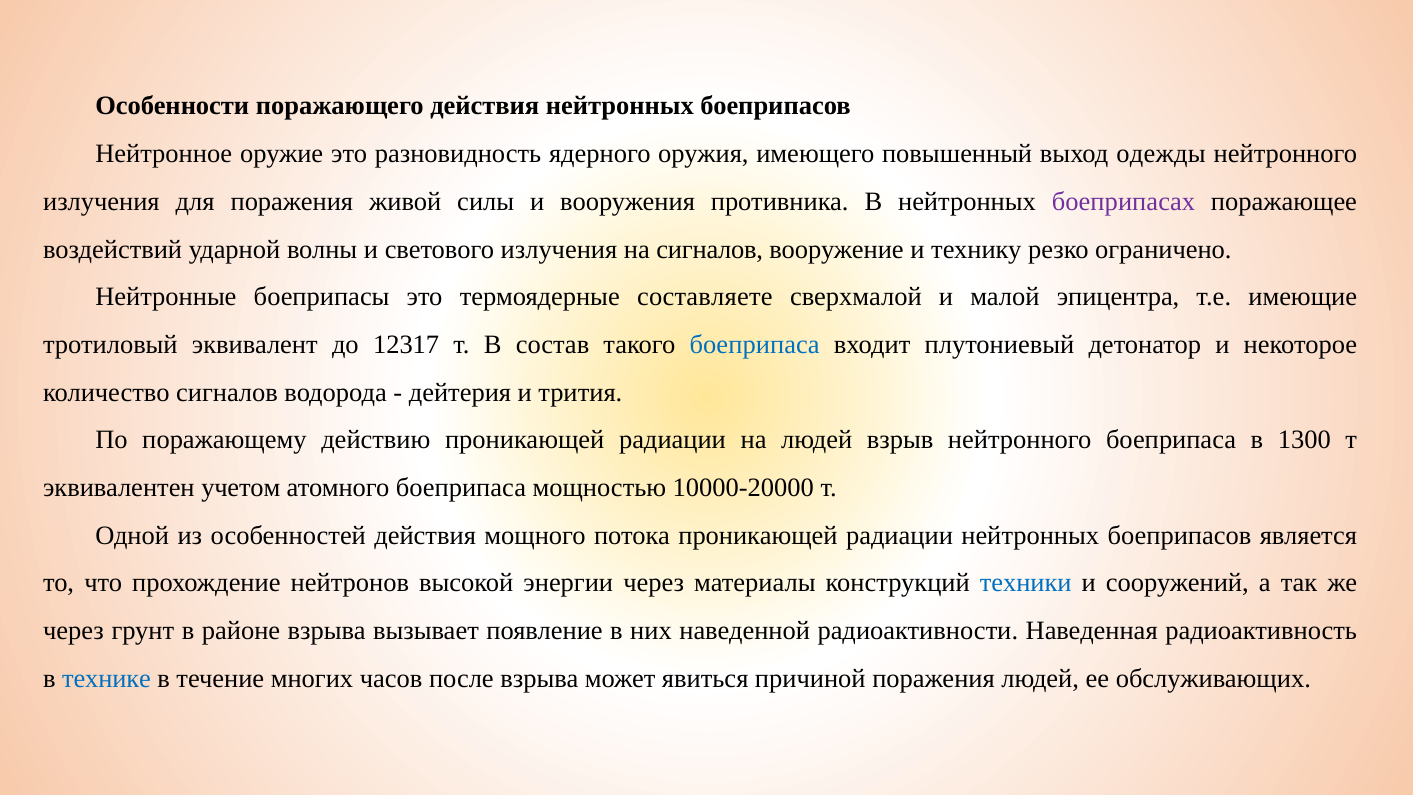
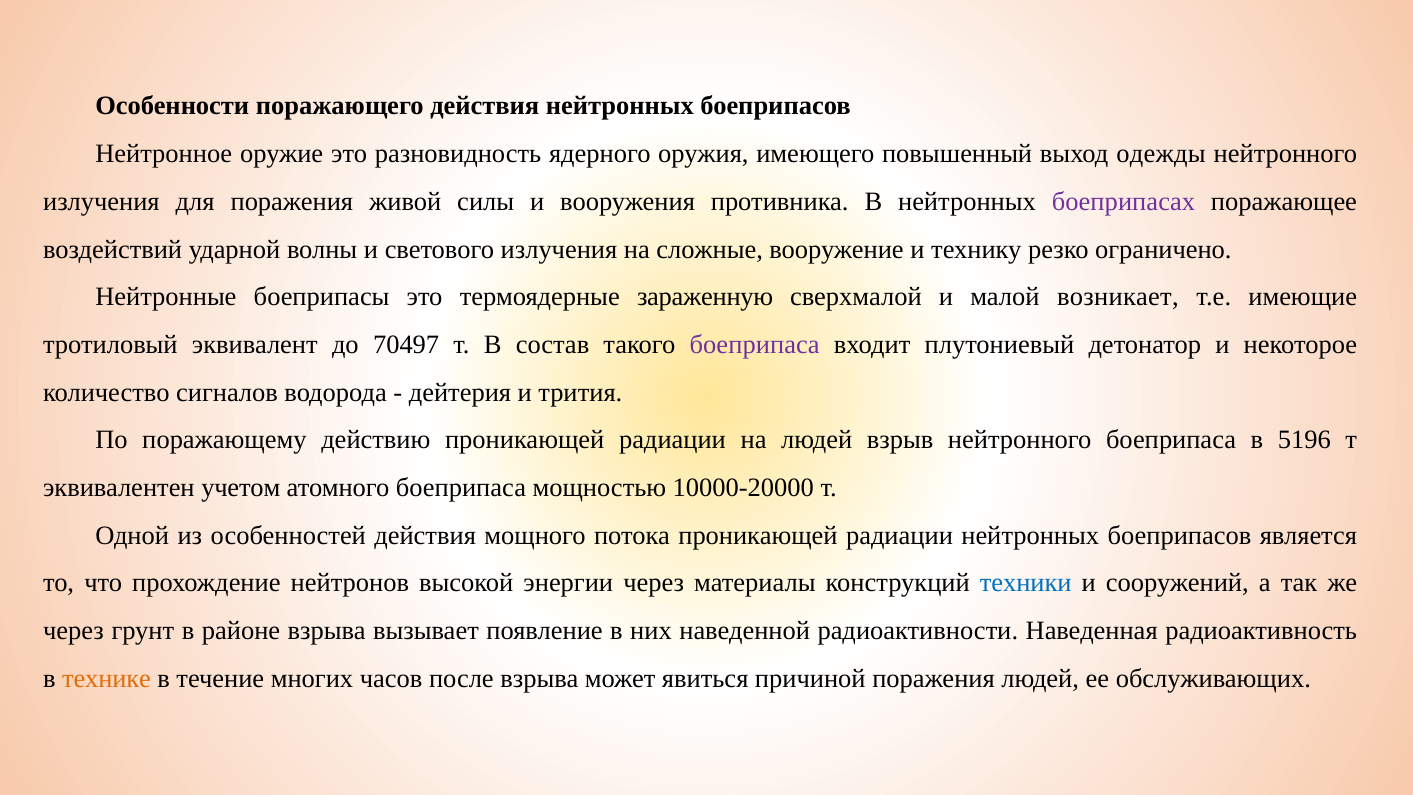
на сигналов: сигналов -> сложные (710, 249)
составляете: составляете -> зараженную (705, 297)
эпицентра: эпицентра -> возникает (1118, 297)
12317: 12317 -> 70497 (406, 345)
боеприпаса colour: blue -> purple (755, 345)
1300: 1300 -> 5196 (1304, 440)
технике colour: blue -> orange (107, 678)
